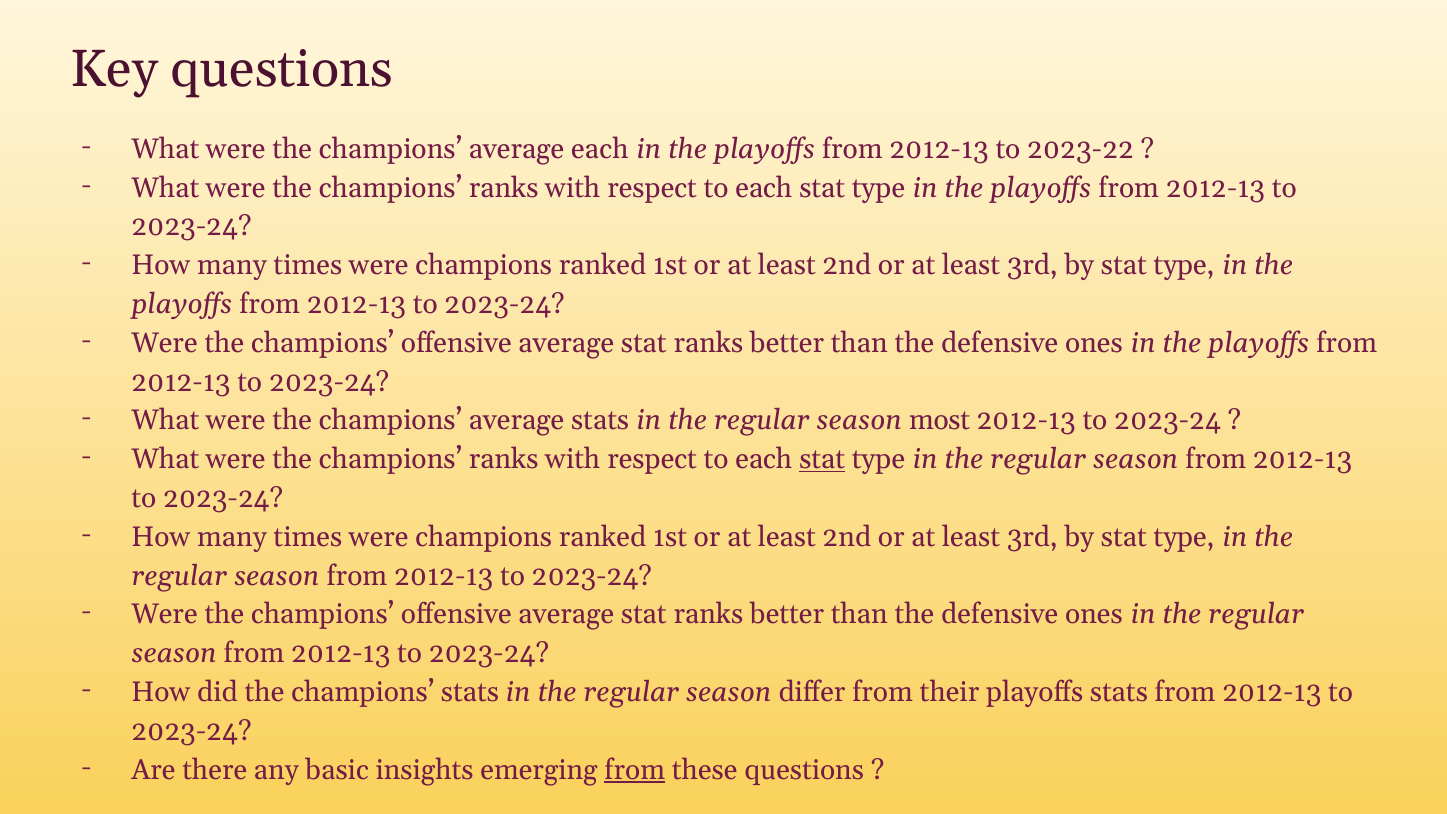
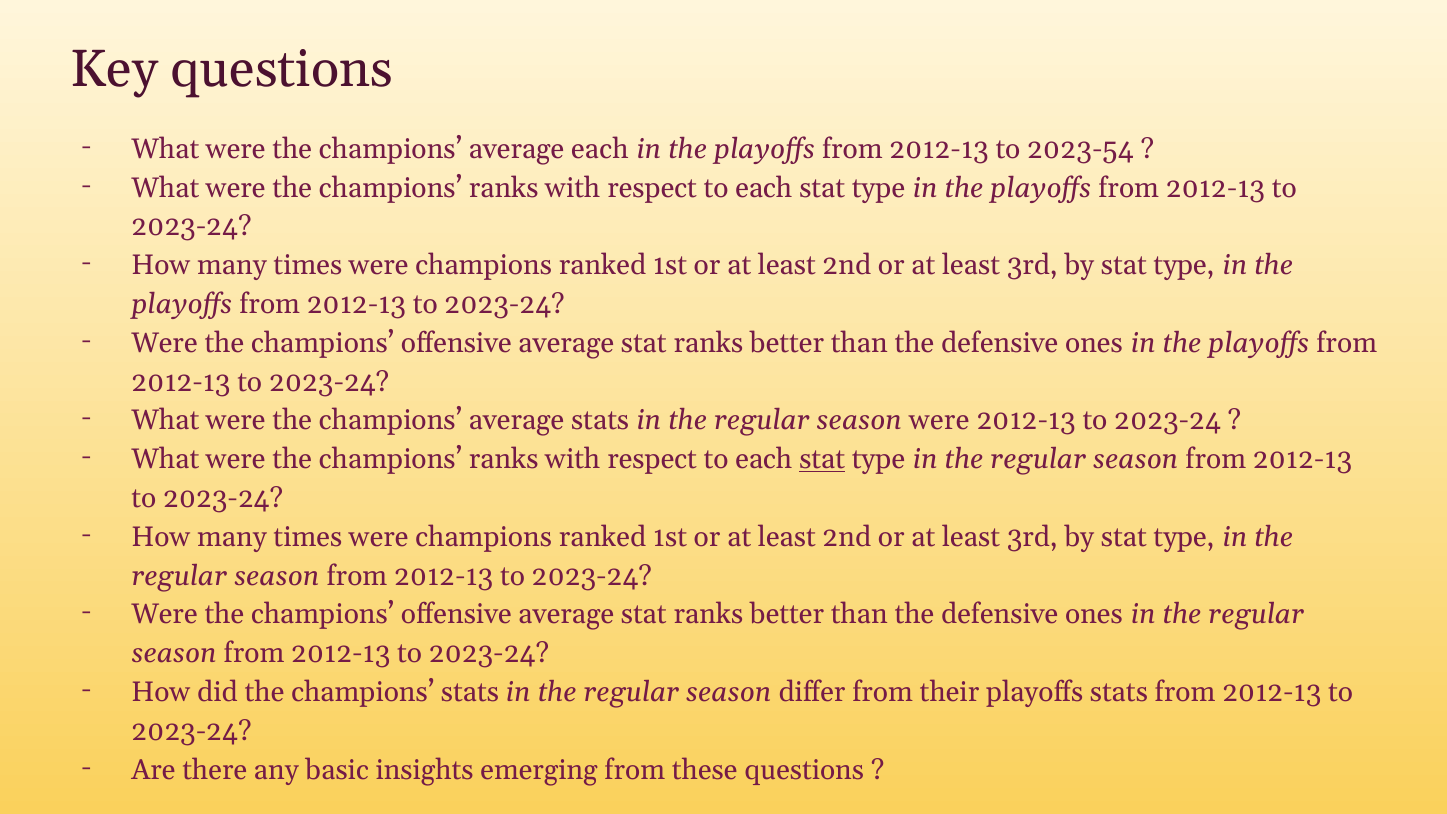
2023-22: 2023-22 -> 2023-54 (1080, 149)
season most: most -> were (939, 421)
from underline: present -> none (635, 770)
